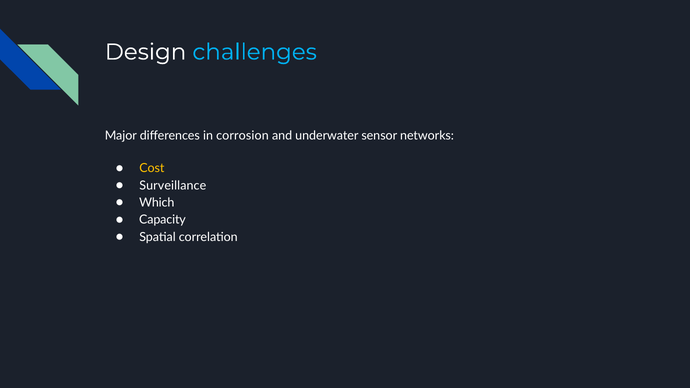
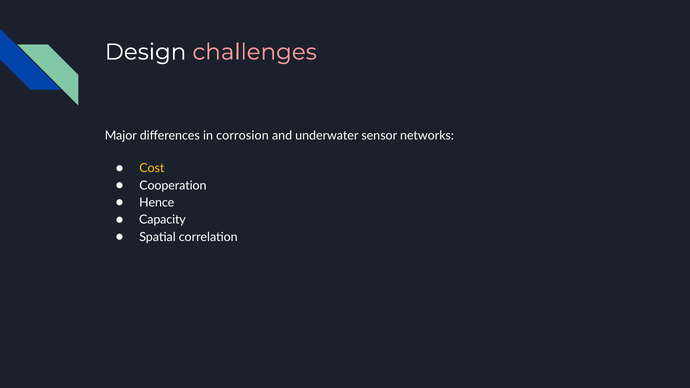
challenges colour: light blue -> pink (255, 52)
Surveillance: Surveillance -> Cooperation (173, 185)
Which: Which -> Hence (157, 203)
